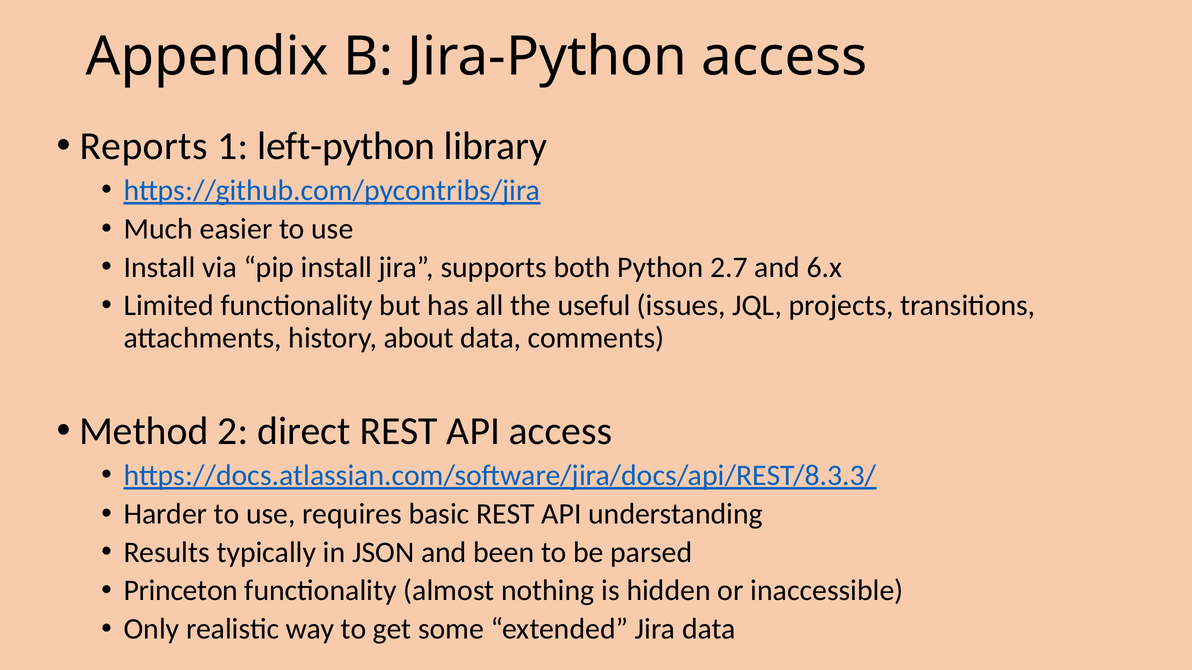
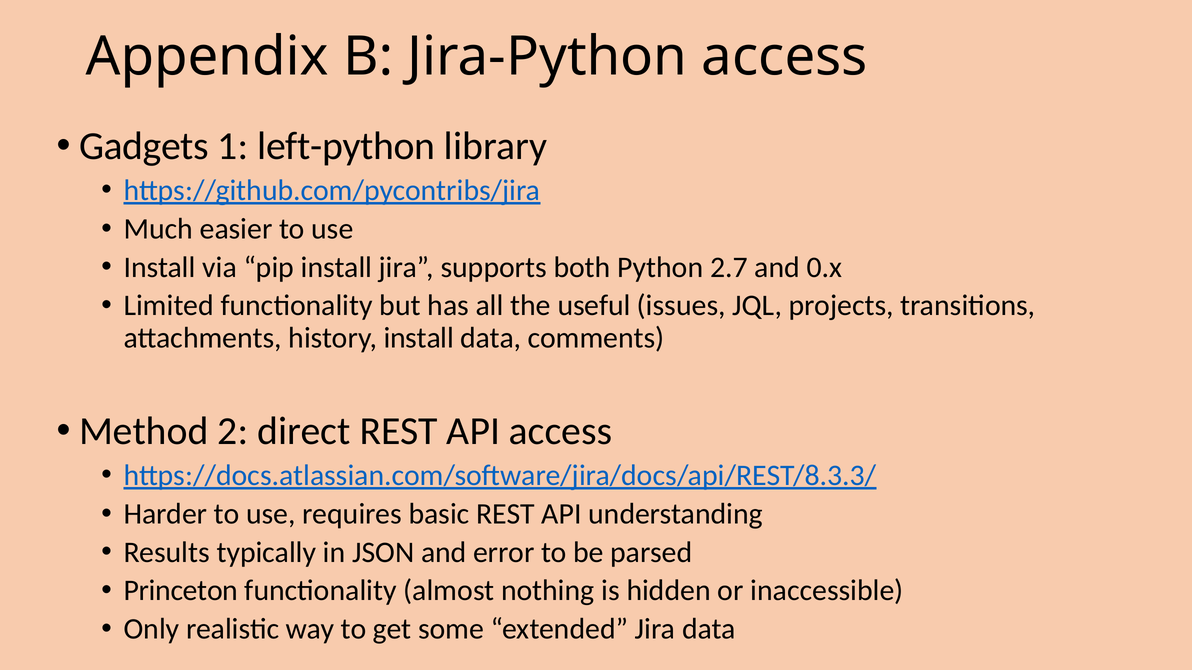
Reports: Reports -> Gadgets (144, 146)
6.x: 6.x -> 0.x (825, 267)
history about: about -> install (419, 338)
been: been -> error (504, 553)
